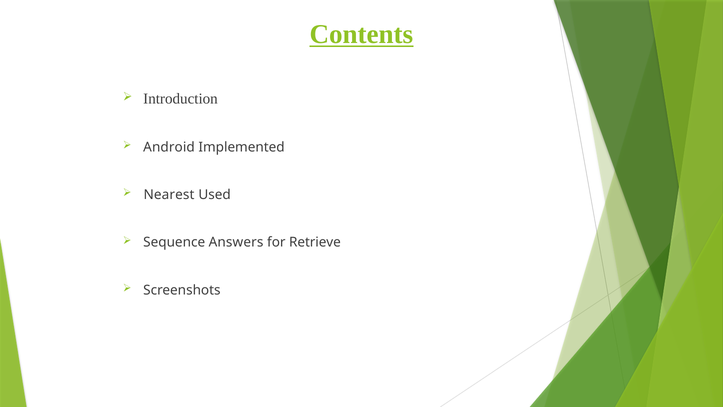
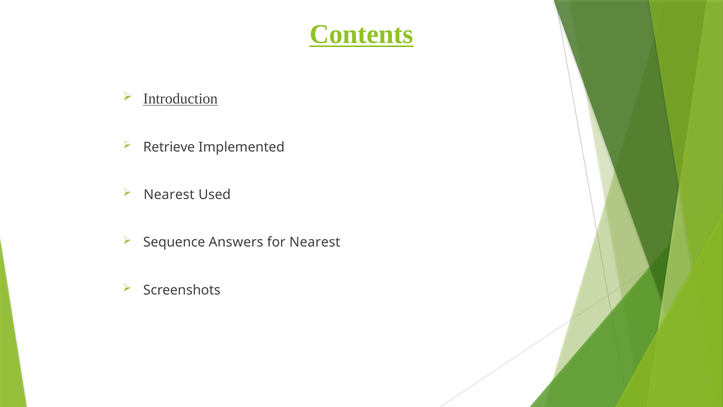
Introduction underline: none -> present (181, 99)
Android: Android -> Retrieve (169, 147)
for Retrieve: Retrieve -> Nearest (315, 242)
